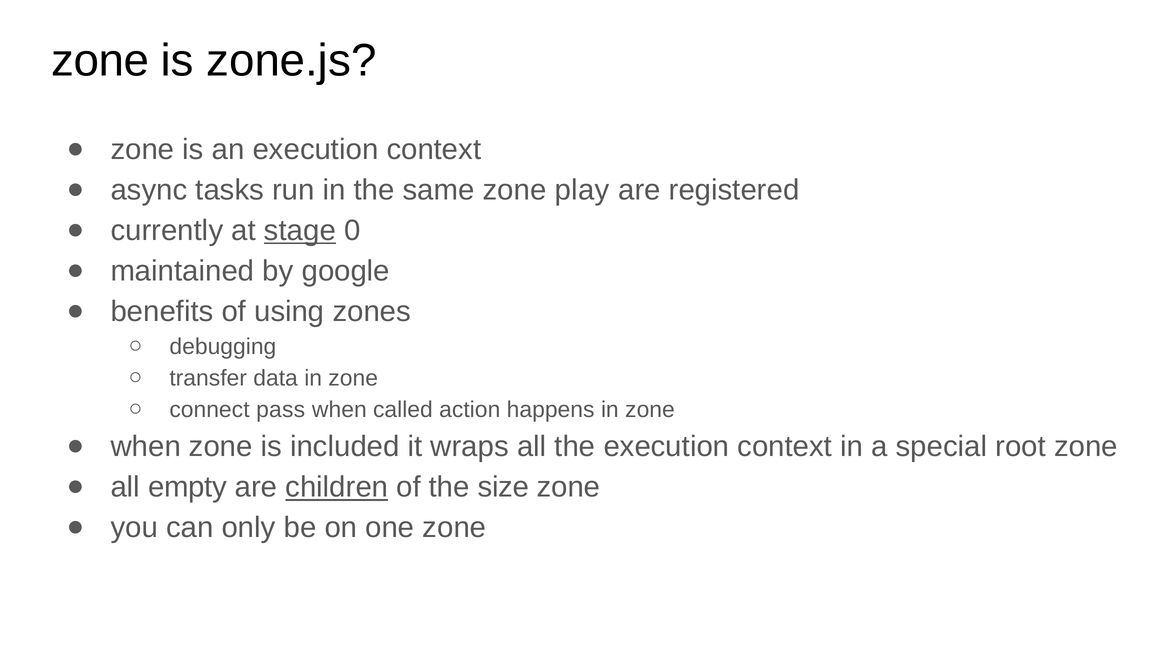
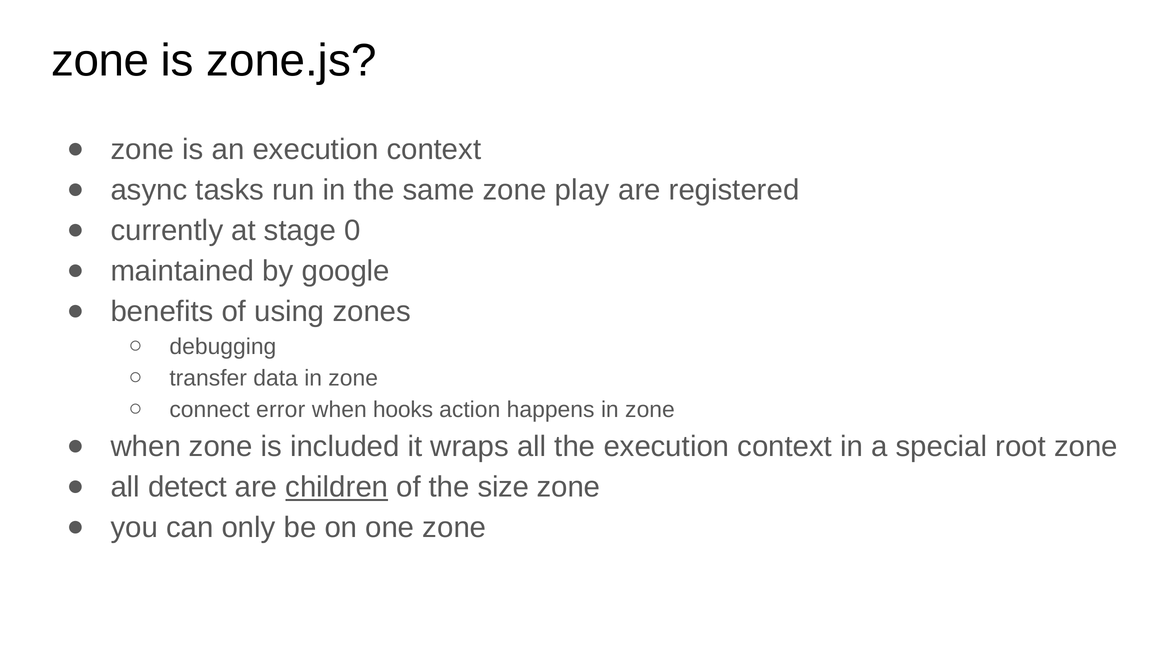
stage underline: present -> none (300, 231)
pass: pass -> error (281, 410)
called: called -> hooks (403, 410)
empty: empty -> detect (187, 488)
